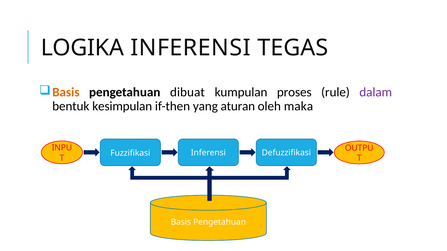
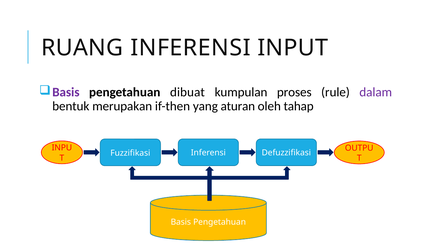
LOGIKA: LOGIKA -> RUANG (82, 48)
TEGAS: TEGAS -> INPUT (293, 48)
Basis colour: orange -> purple (66, 92)
kesimpulan: kesimpulan -> merupakan (122, 106)
maka: maka -> tahap (299, 106)
